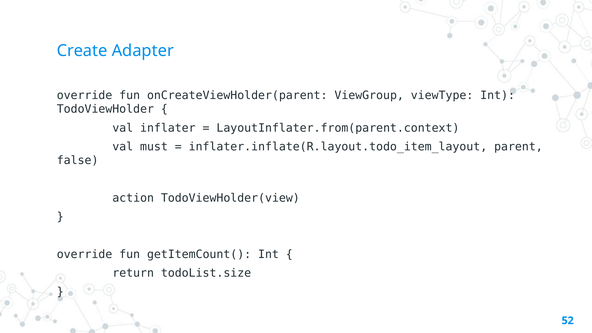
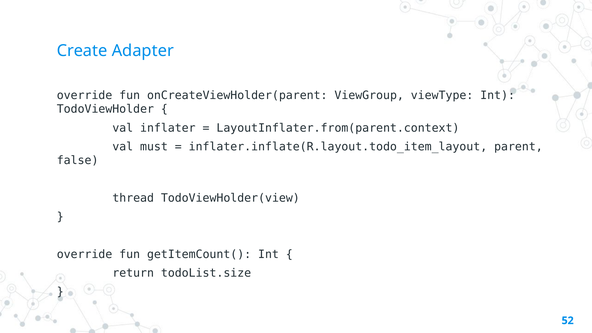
action: action -> thread (133, 198)
